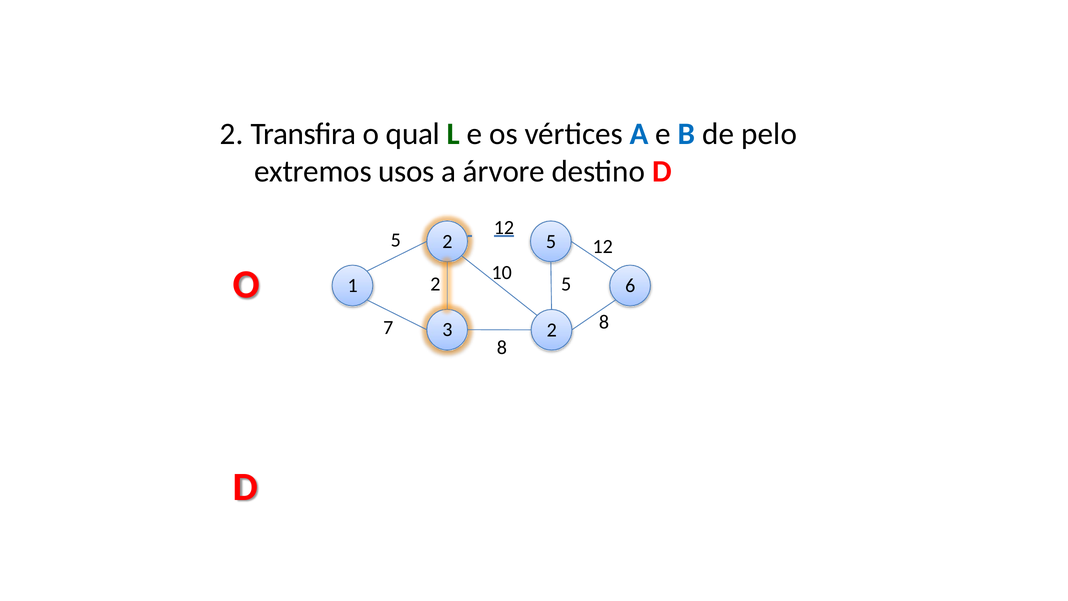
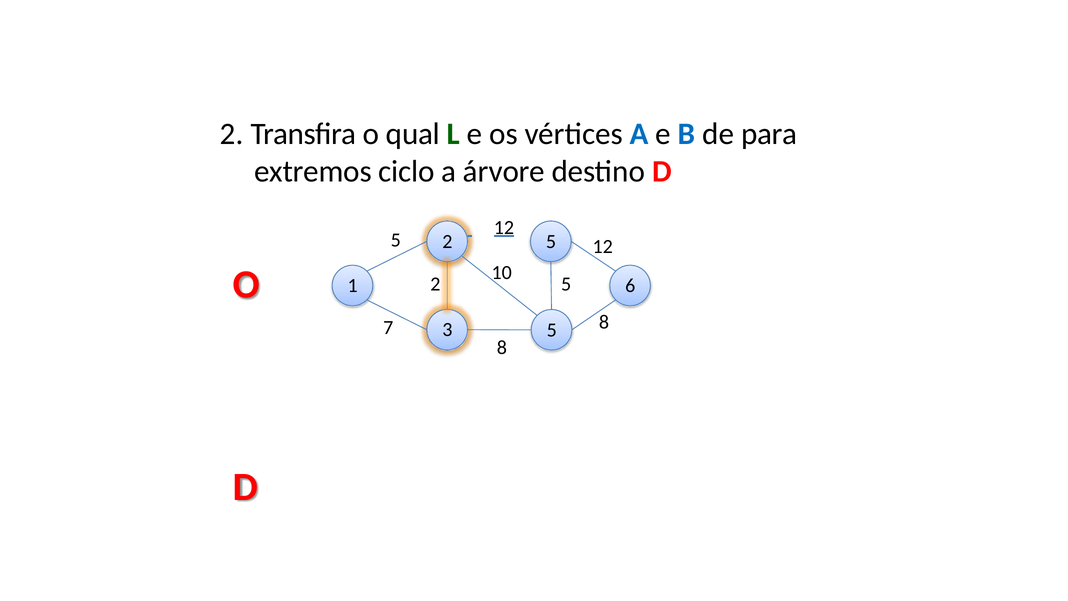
pelo: pelo -> para (769, 134)
usos: usos -> ciclo (406, 171)
3 2: 2 -> 5 (552, 330)
